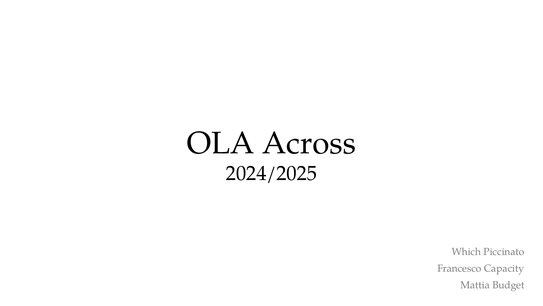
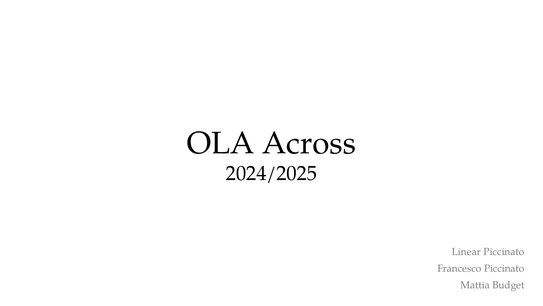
Which: Which -> Linear (466, 251)
Francesco Capacity: Capacity -> Piccinato (504, 268)
